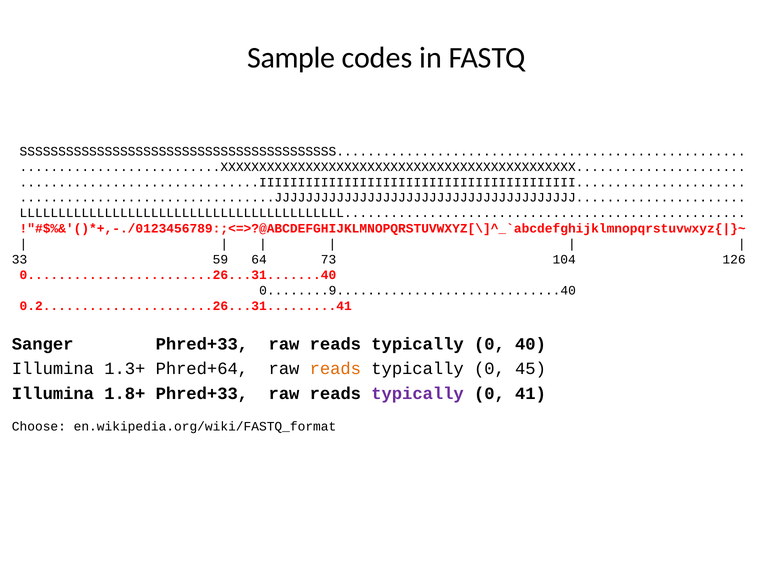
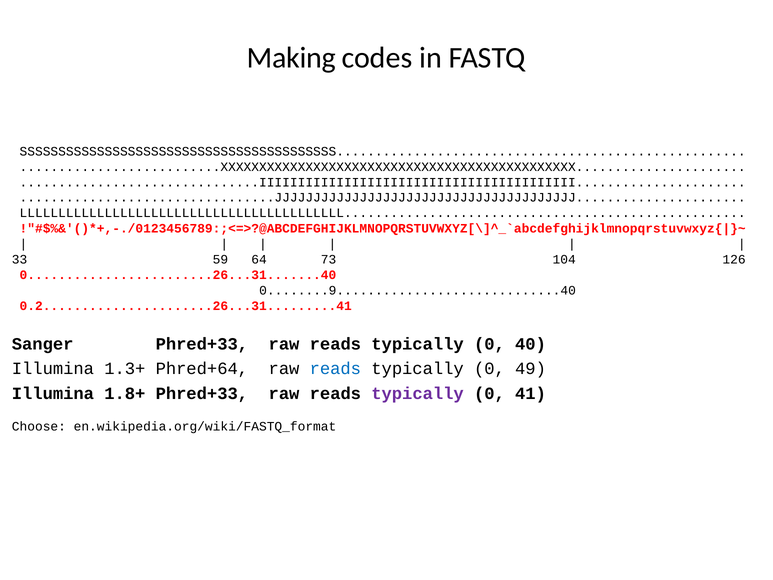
Sample: Sample -> Making (291, 58)
reads colour: orange -> blue (335, 368)
45: 45 -> 49 (530, 368)
